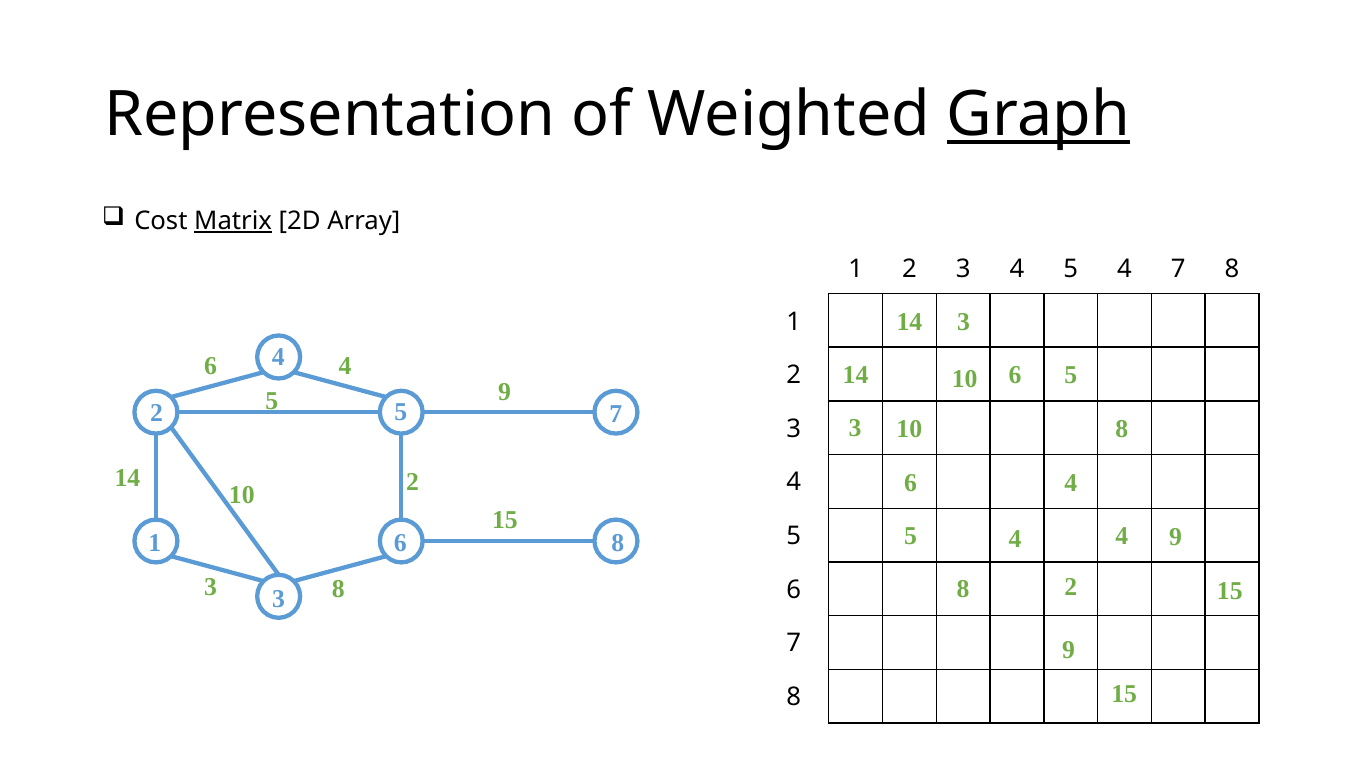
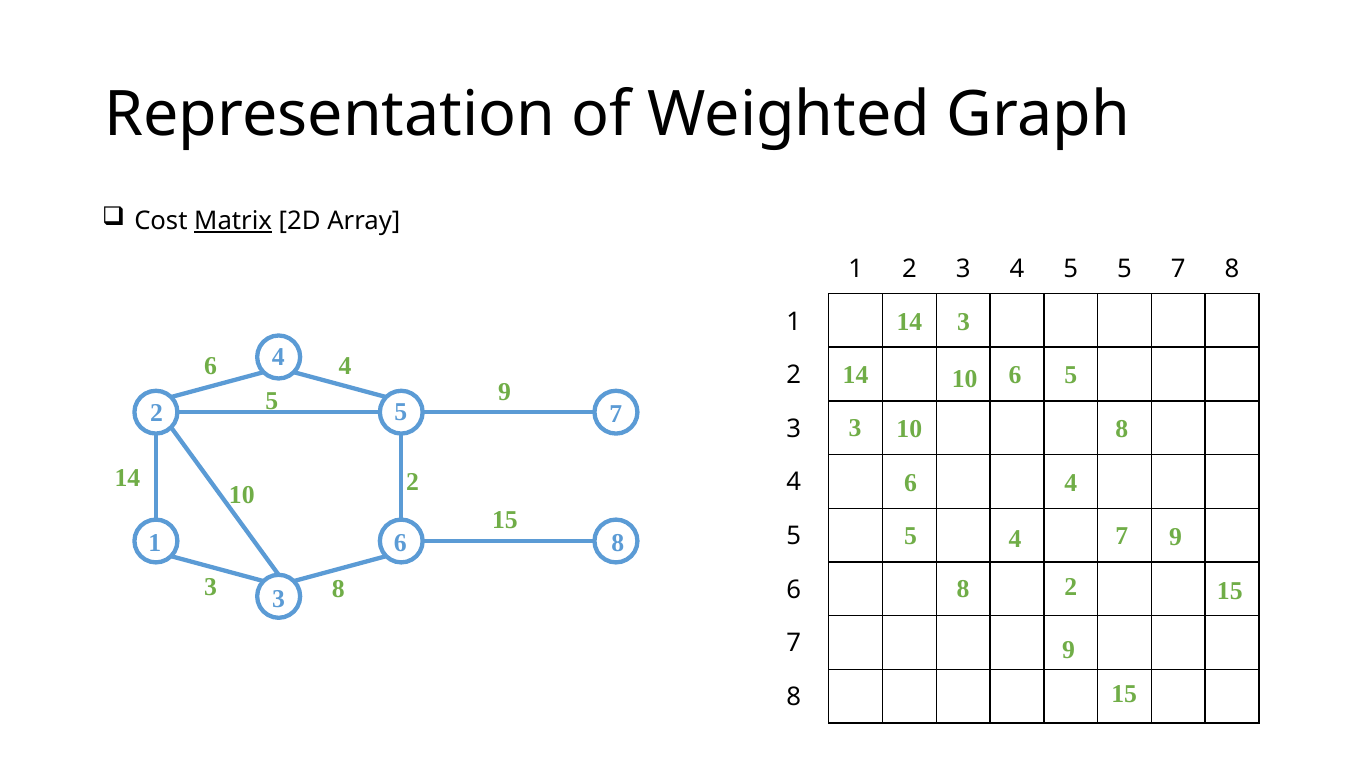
Graph underline: present -> none (1038, 115)
4 5 4: 4 -> 5 (1125, 269)
4: 4 -> 7 (1122, 536)
